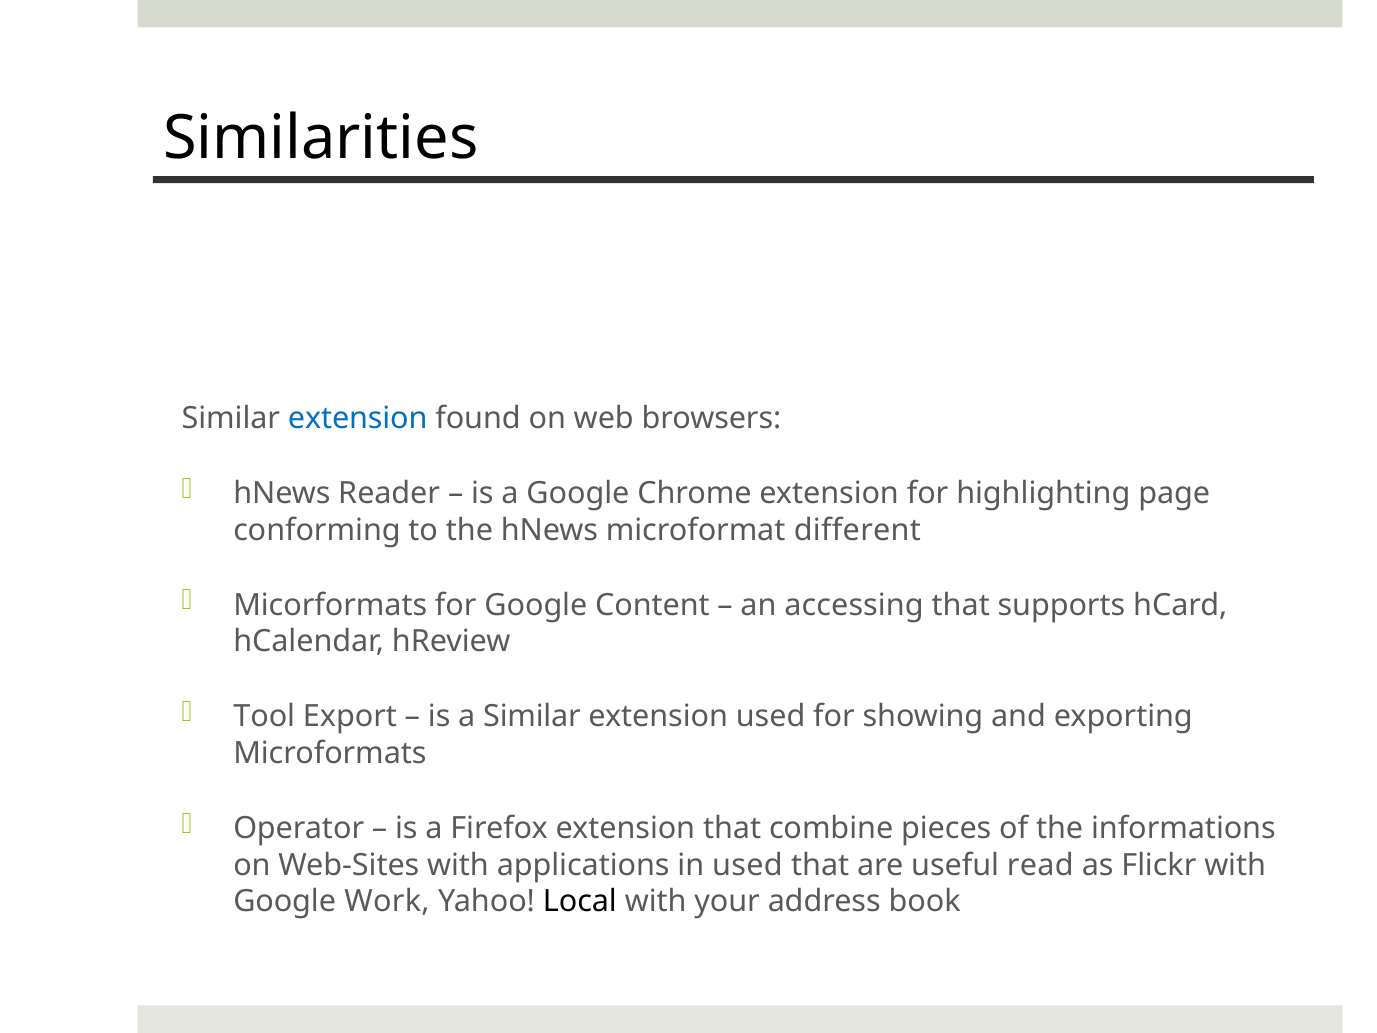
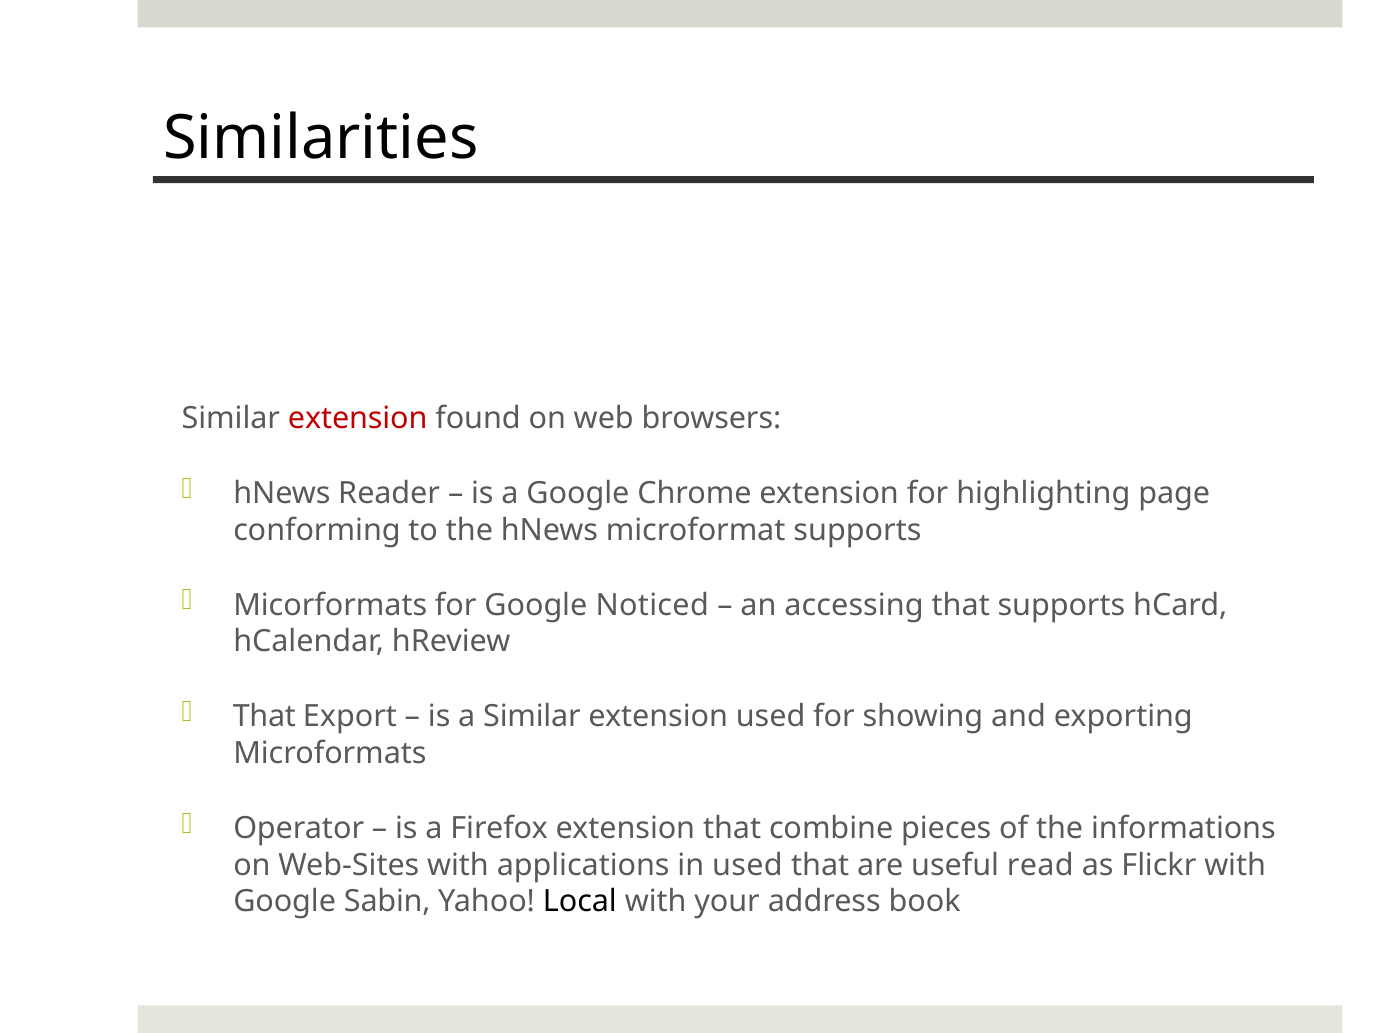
extension colour: blue -> red (358, 418)
microformat different: different -> supports (857, 530)
Content: Content -> Noticed (652, 605)
Tool: Tool -> That (264, 717)
Work: Work -> Sabin (387, 902)
